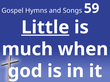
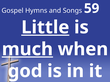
much underline: none -> present (27, 50)
